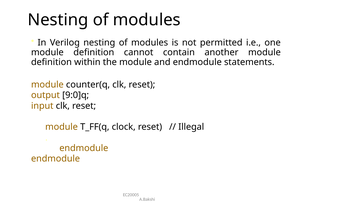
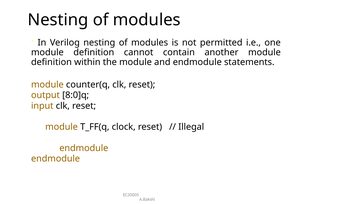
9:0]q: 9:0]q -> 8:0]q (76, 95)
